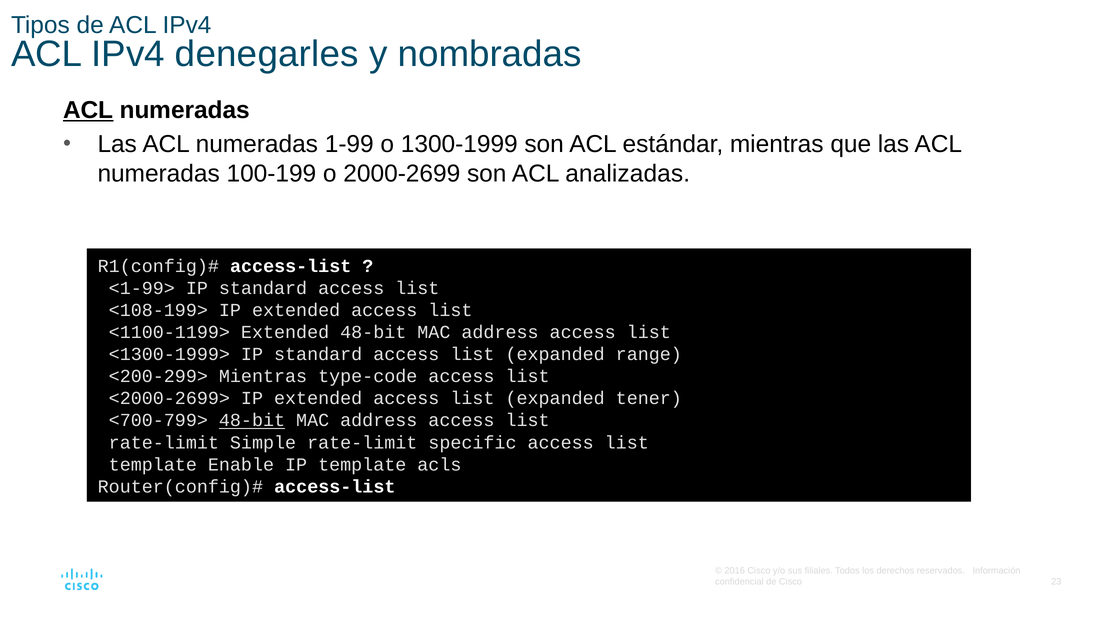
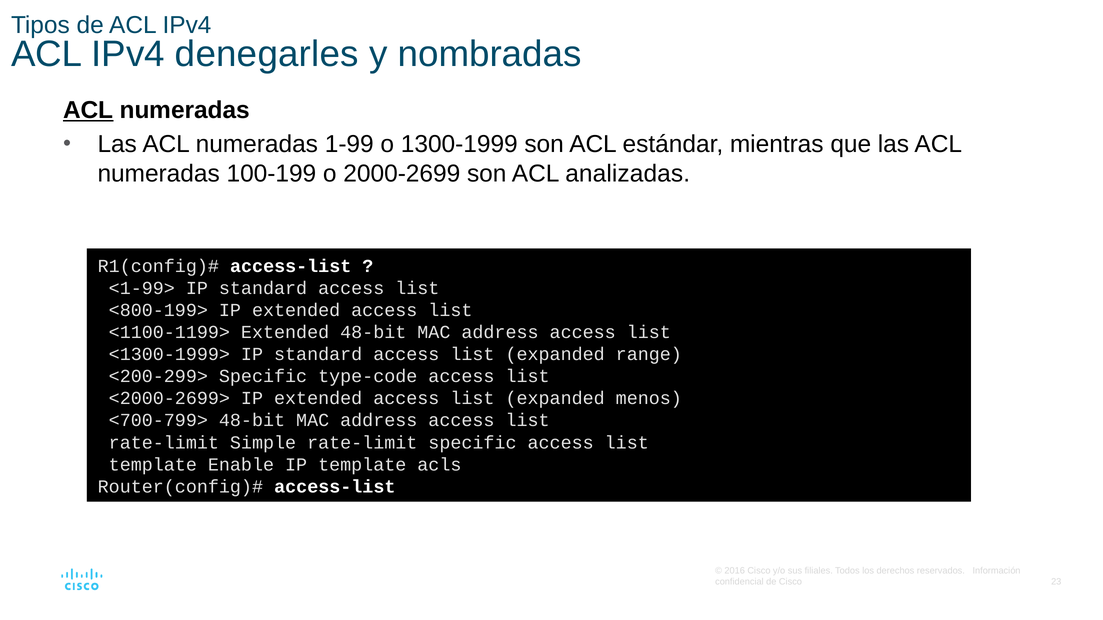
<108-199>: <108-199> -> <800-199> (158, 310)
<200-299> Mientras: Mientras -> Specific (263, 377)
tener: tener -> menos (649, 399)
48-bit underline: present -> none (252, 421)
